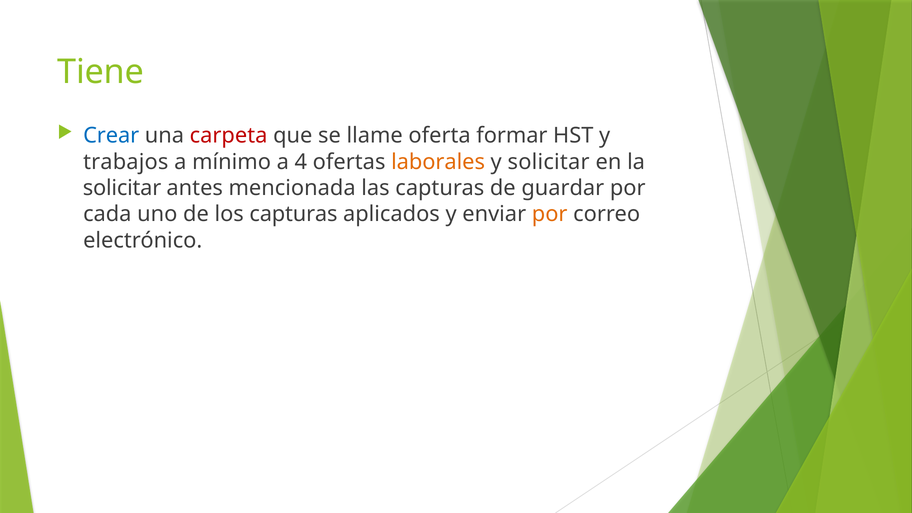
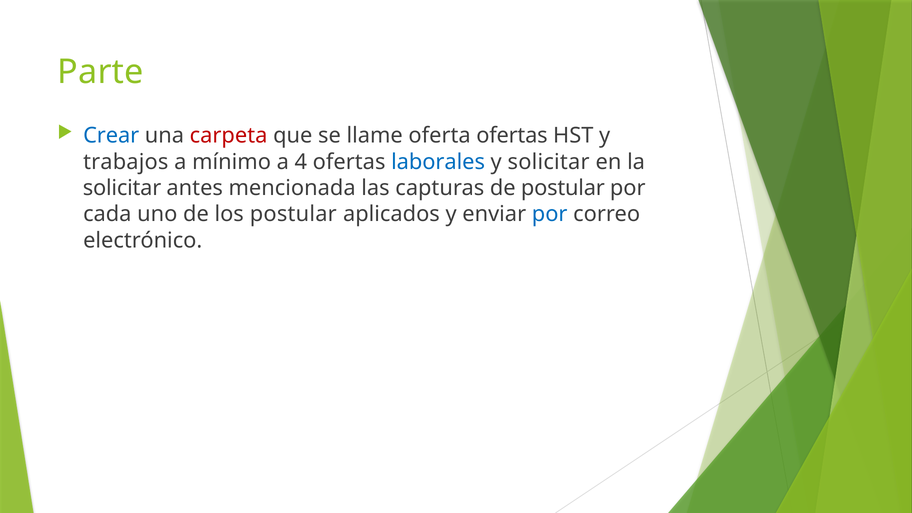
Tiene: Tiene -> Parte (101, 72)
oferta formar: formar -> ofertas (512, 136)
laborales colour: orange -> blue (438, 162)
de guardar: guardar -> postular (563, 188)
los capturas: capturas -> postular (293, 214)
por colour: orange -> blue (550, 214)
